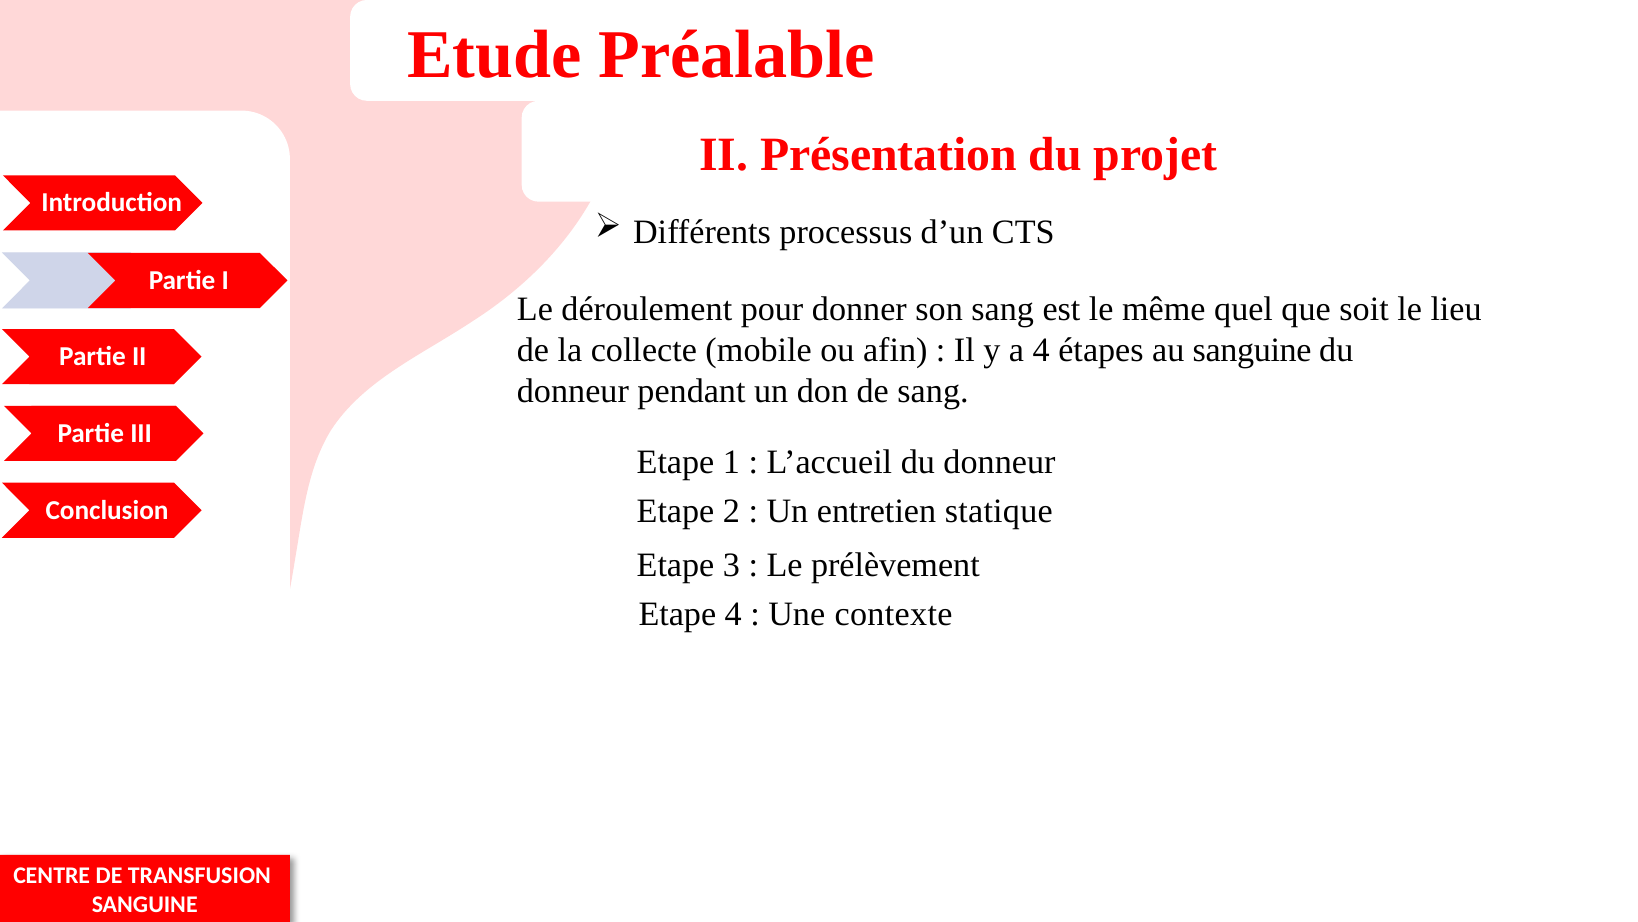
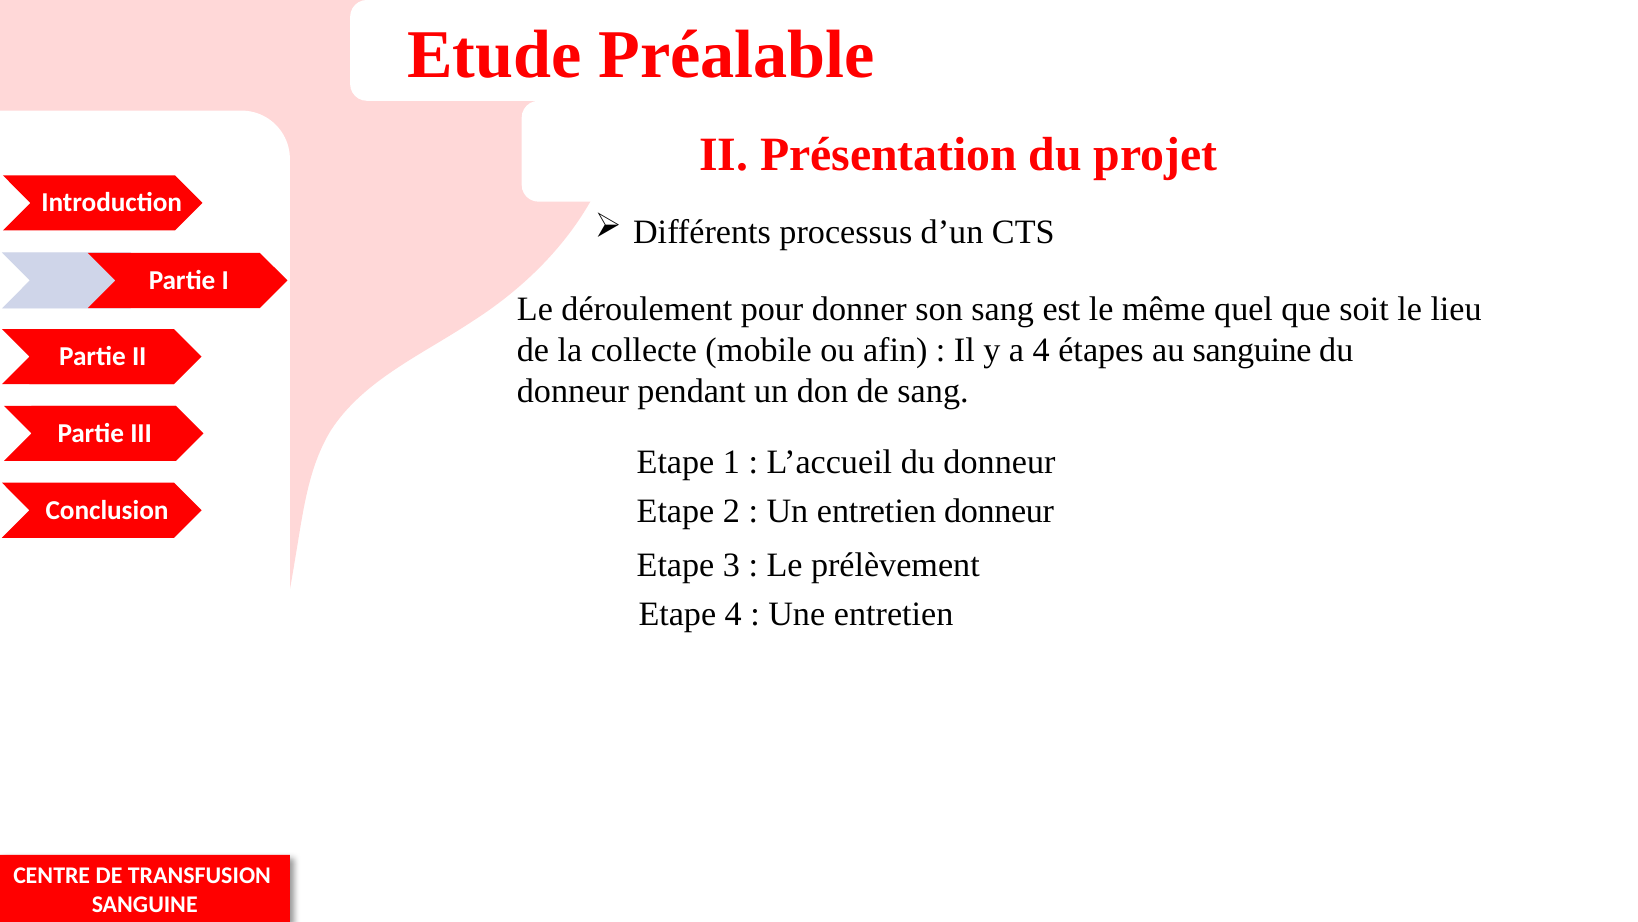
entretien statique: statique -> donneur (999, 511)
Une contexte: contexte -> entretien (894, 614)
